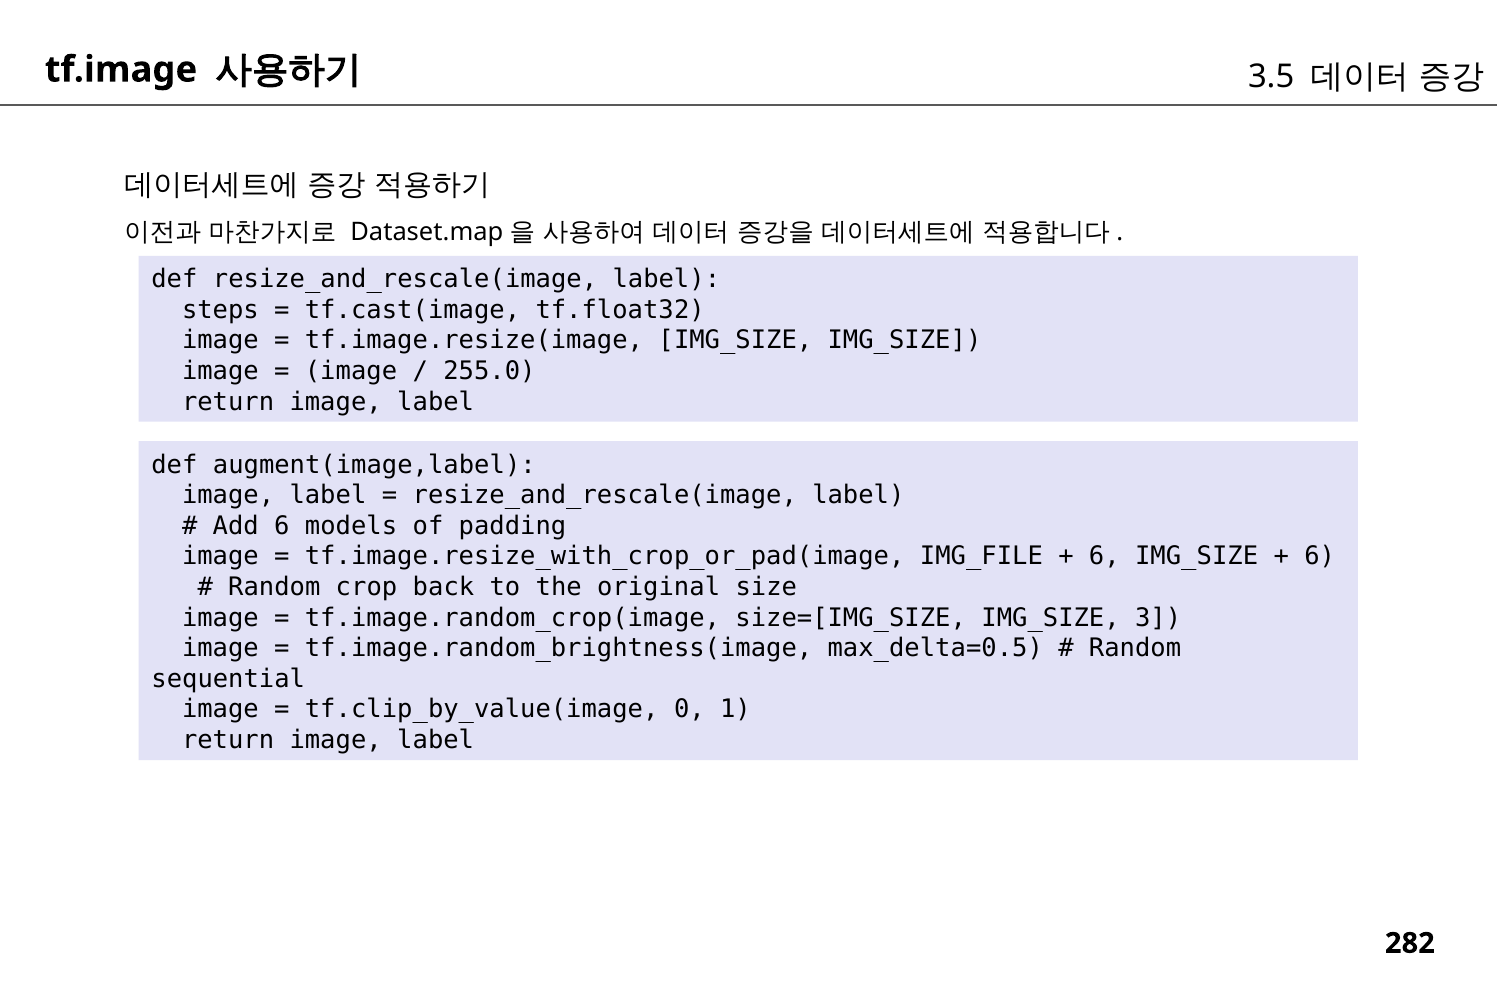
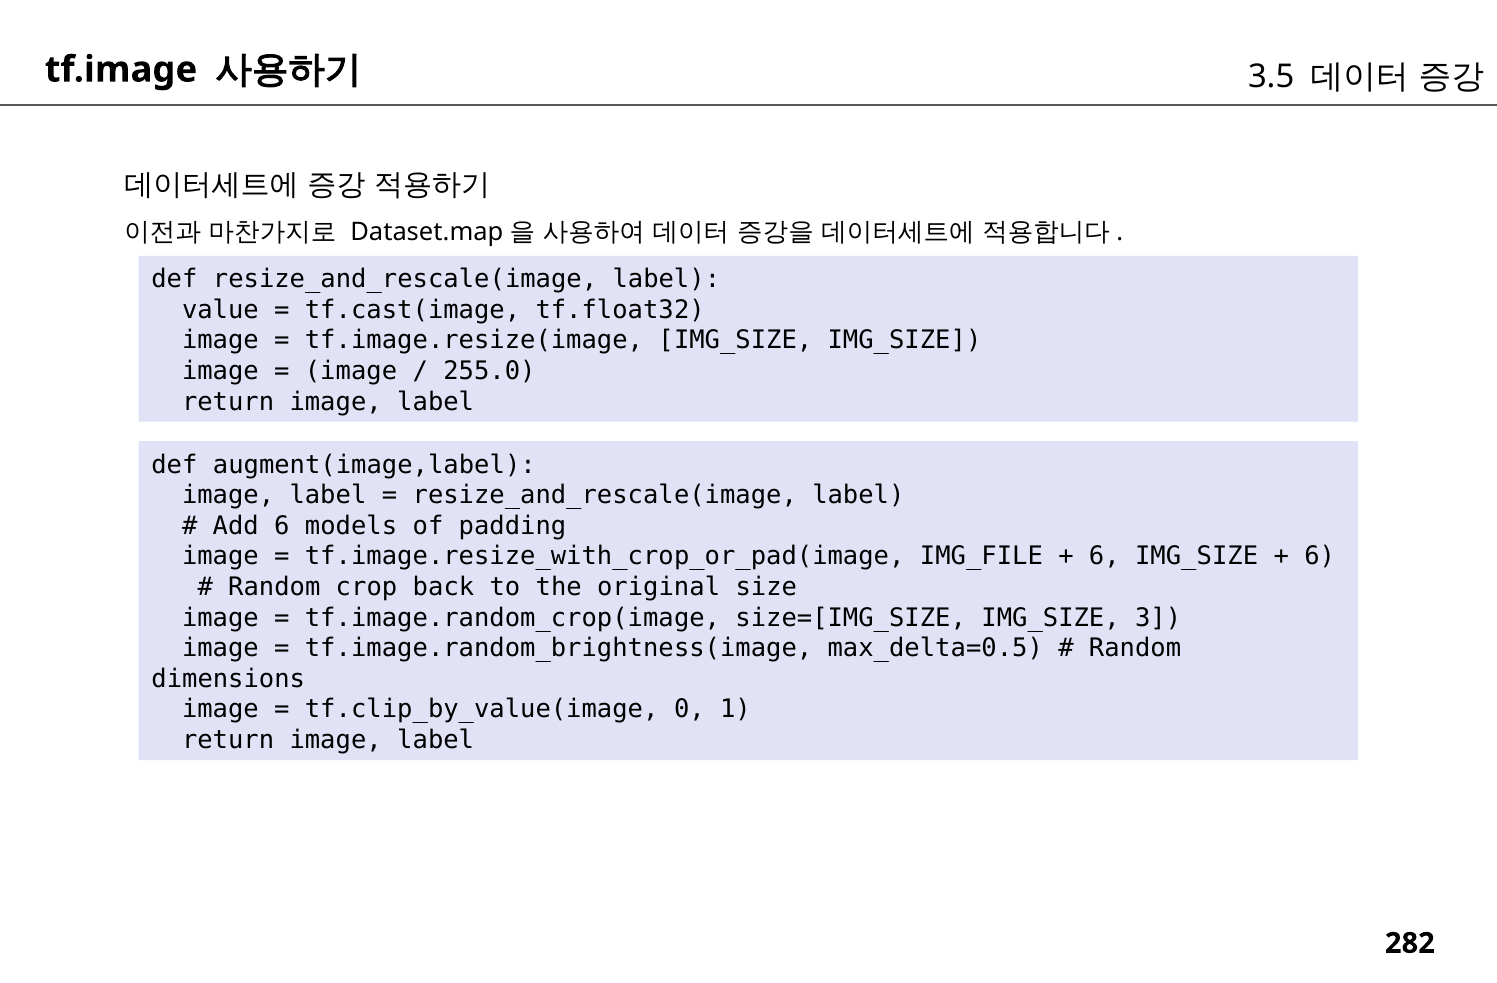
steps: steps -> value (220, 310)
sequential: sequential -> dimensions (228, 679)
